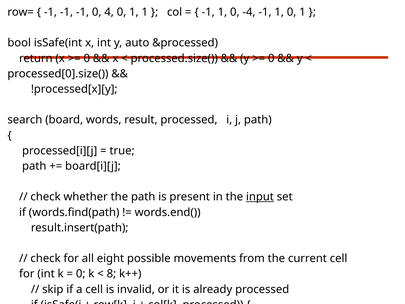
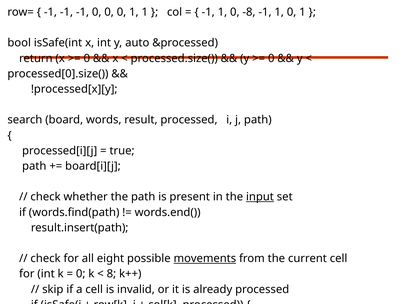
-1 0 4: 4 -> 0 (109, 12)
-4: -4 -> -8 (249, 12)
movements underline: none -> present (205, 258)
